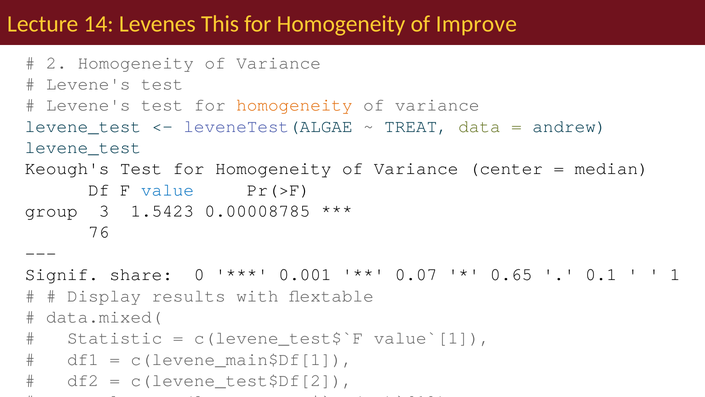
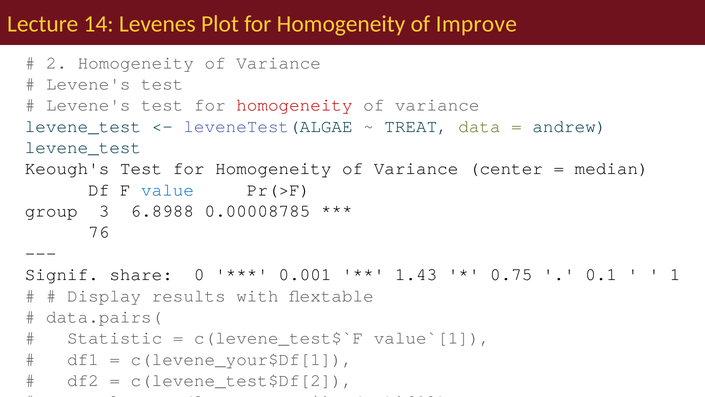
Levenes This: This -> Plot (220, 24)
homogeneity colour: orange -> red (294, 105)
1.5423: 1.5423 -> 6.8988 (162, 211)
0.07: 0.07 -> 1.43 (416, 274)
0.65: 0.65 -> 0.75 (511, 274)
data.mixed(: data.mixed( -> data.pairs( (104, 317)
c(levene_main$Df[1: c(levene_main$Df[1 -> c(levene_your$Df[1 (242, 359)
